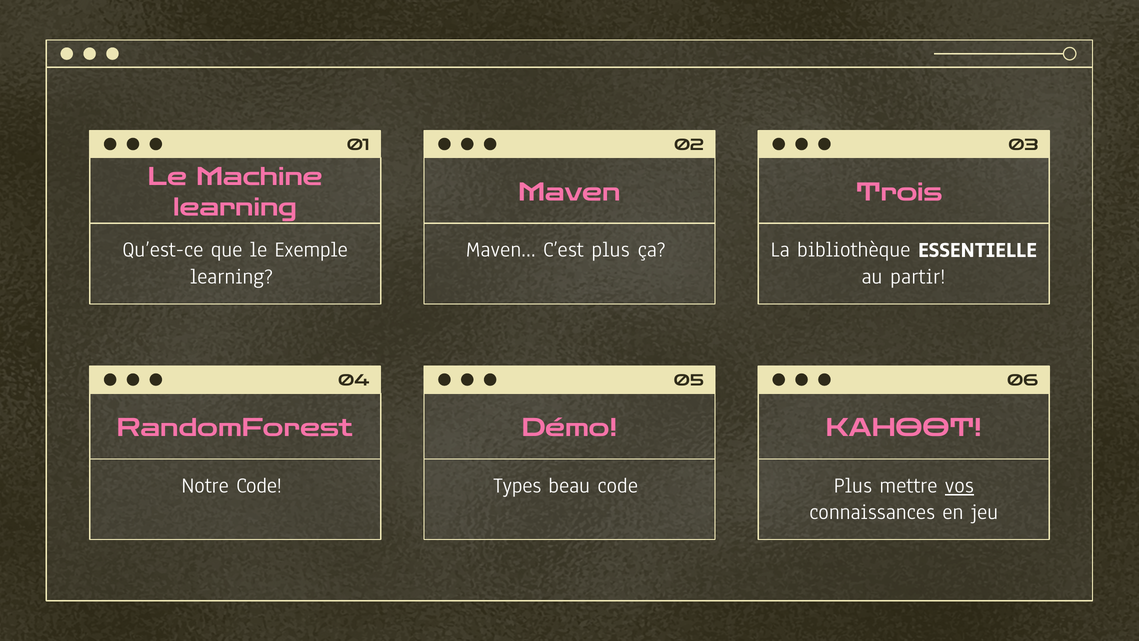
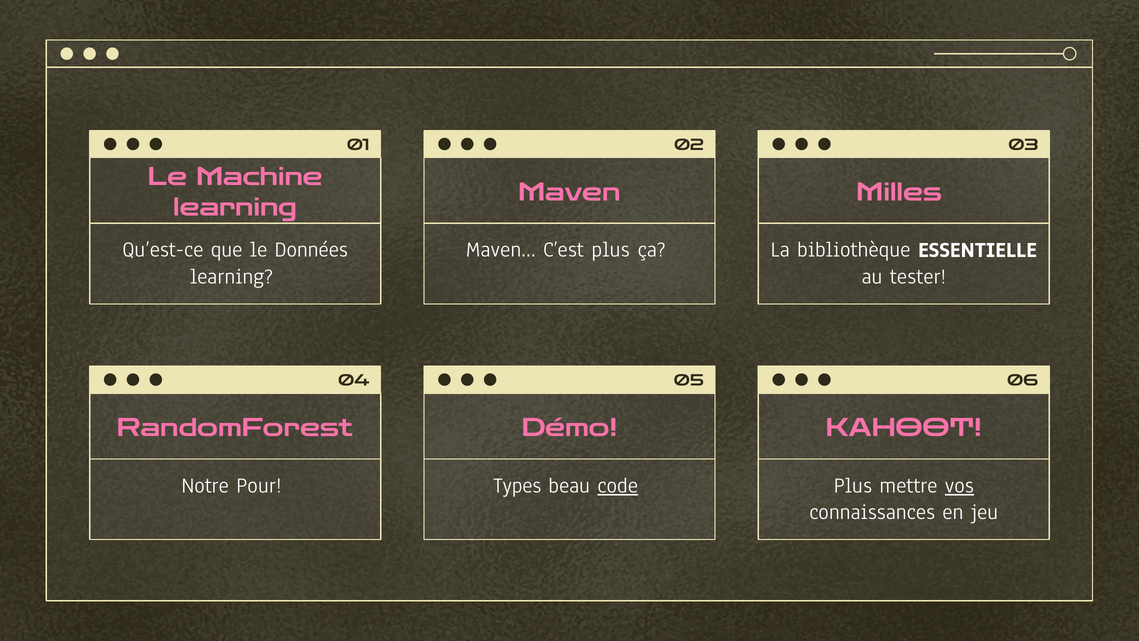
Trois: Trois -> Milles (899, 192)
Exemple: Exemple -> Données (311, 250)
partir: partir -> tester (918, 276)
Notre Code: Code -> Pour (259, 485)
code underline: none -> present (618, 485)
